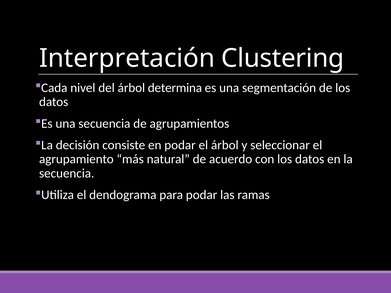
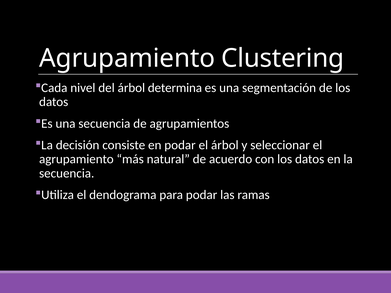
Interpretación: Interpretación -> Agrupamiento (127, 58)
